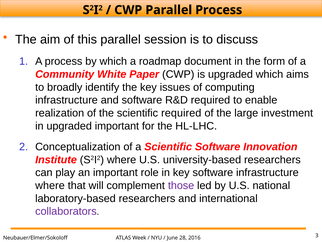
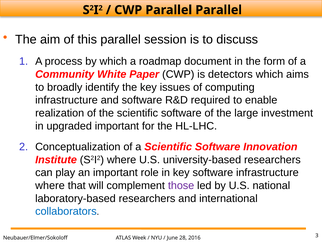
Parallel Process: Process -> Parallel (219, 10)
is upgraded: upgraded -> detectors (230, 74)
the scientific required: required -> software (181, 113)
collaborators colour: purple -> blue (66, 211)
